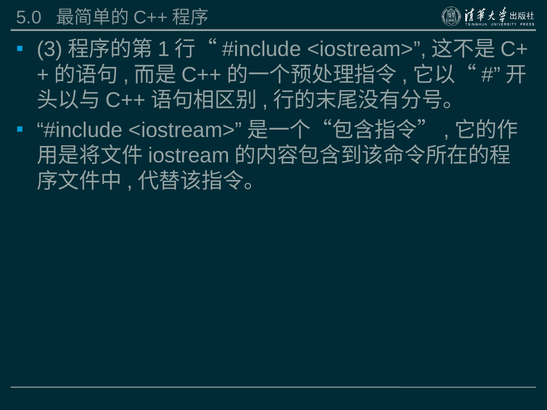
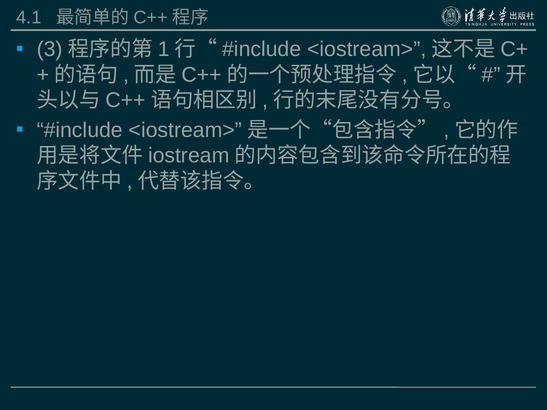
5.0: 5.0 -> 4.1 (29, 17)
